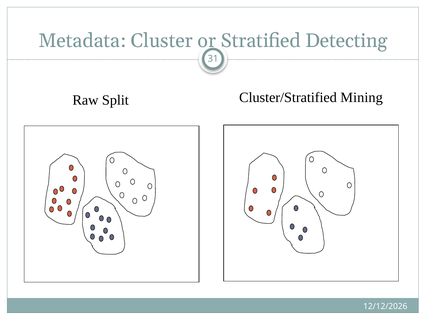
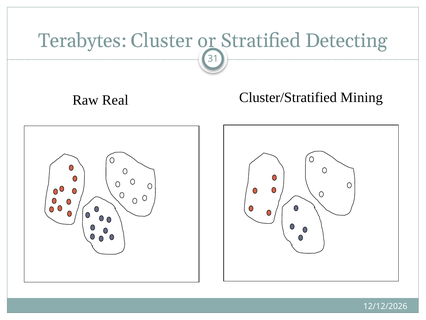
Metadata: Metadata -> Terabytes (82, 41)
Split: Split -> Real (115, 100)
